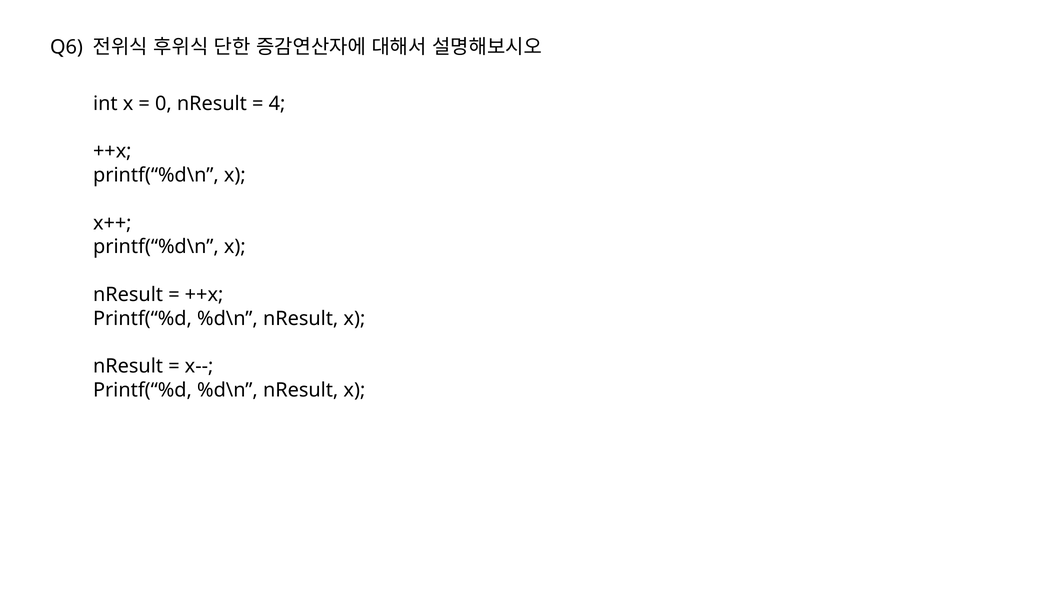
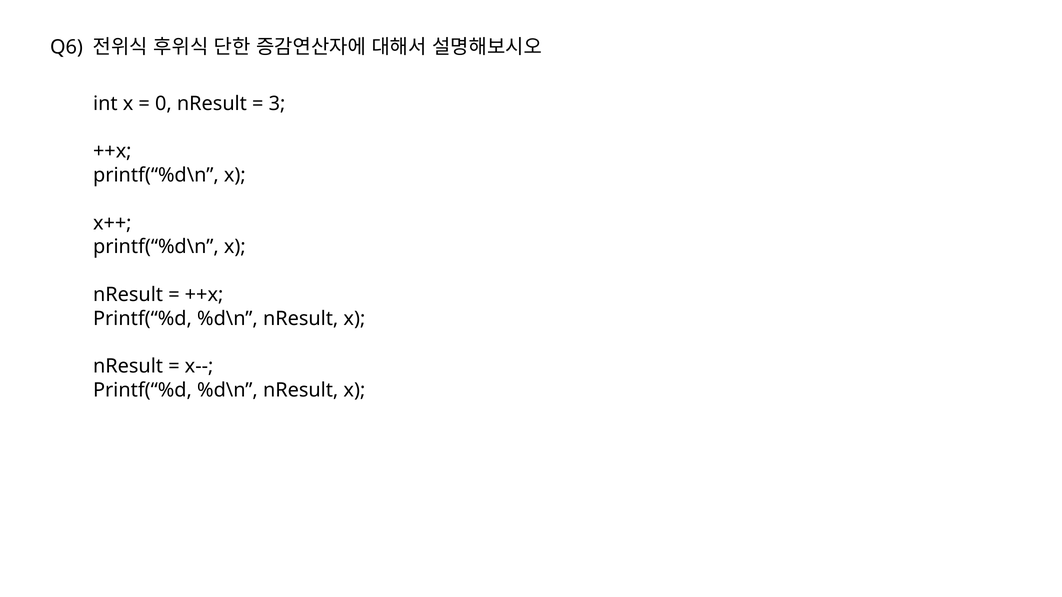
4: 4 -> 3 (277, 104)
